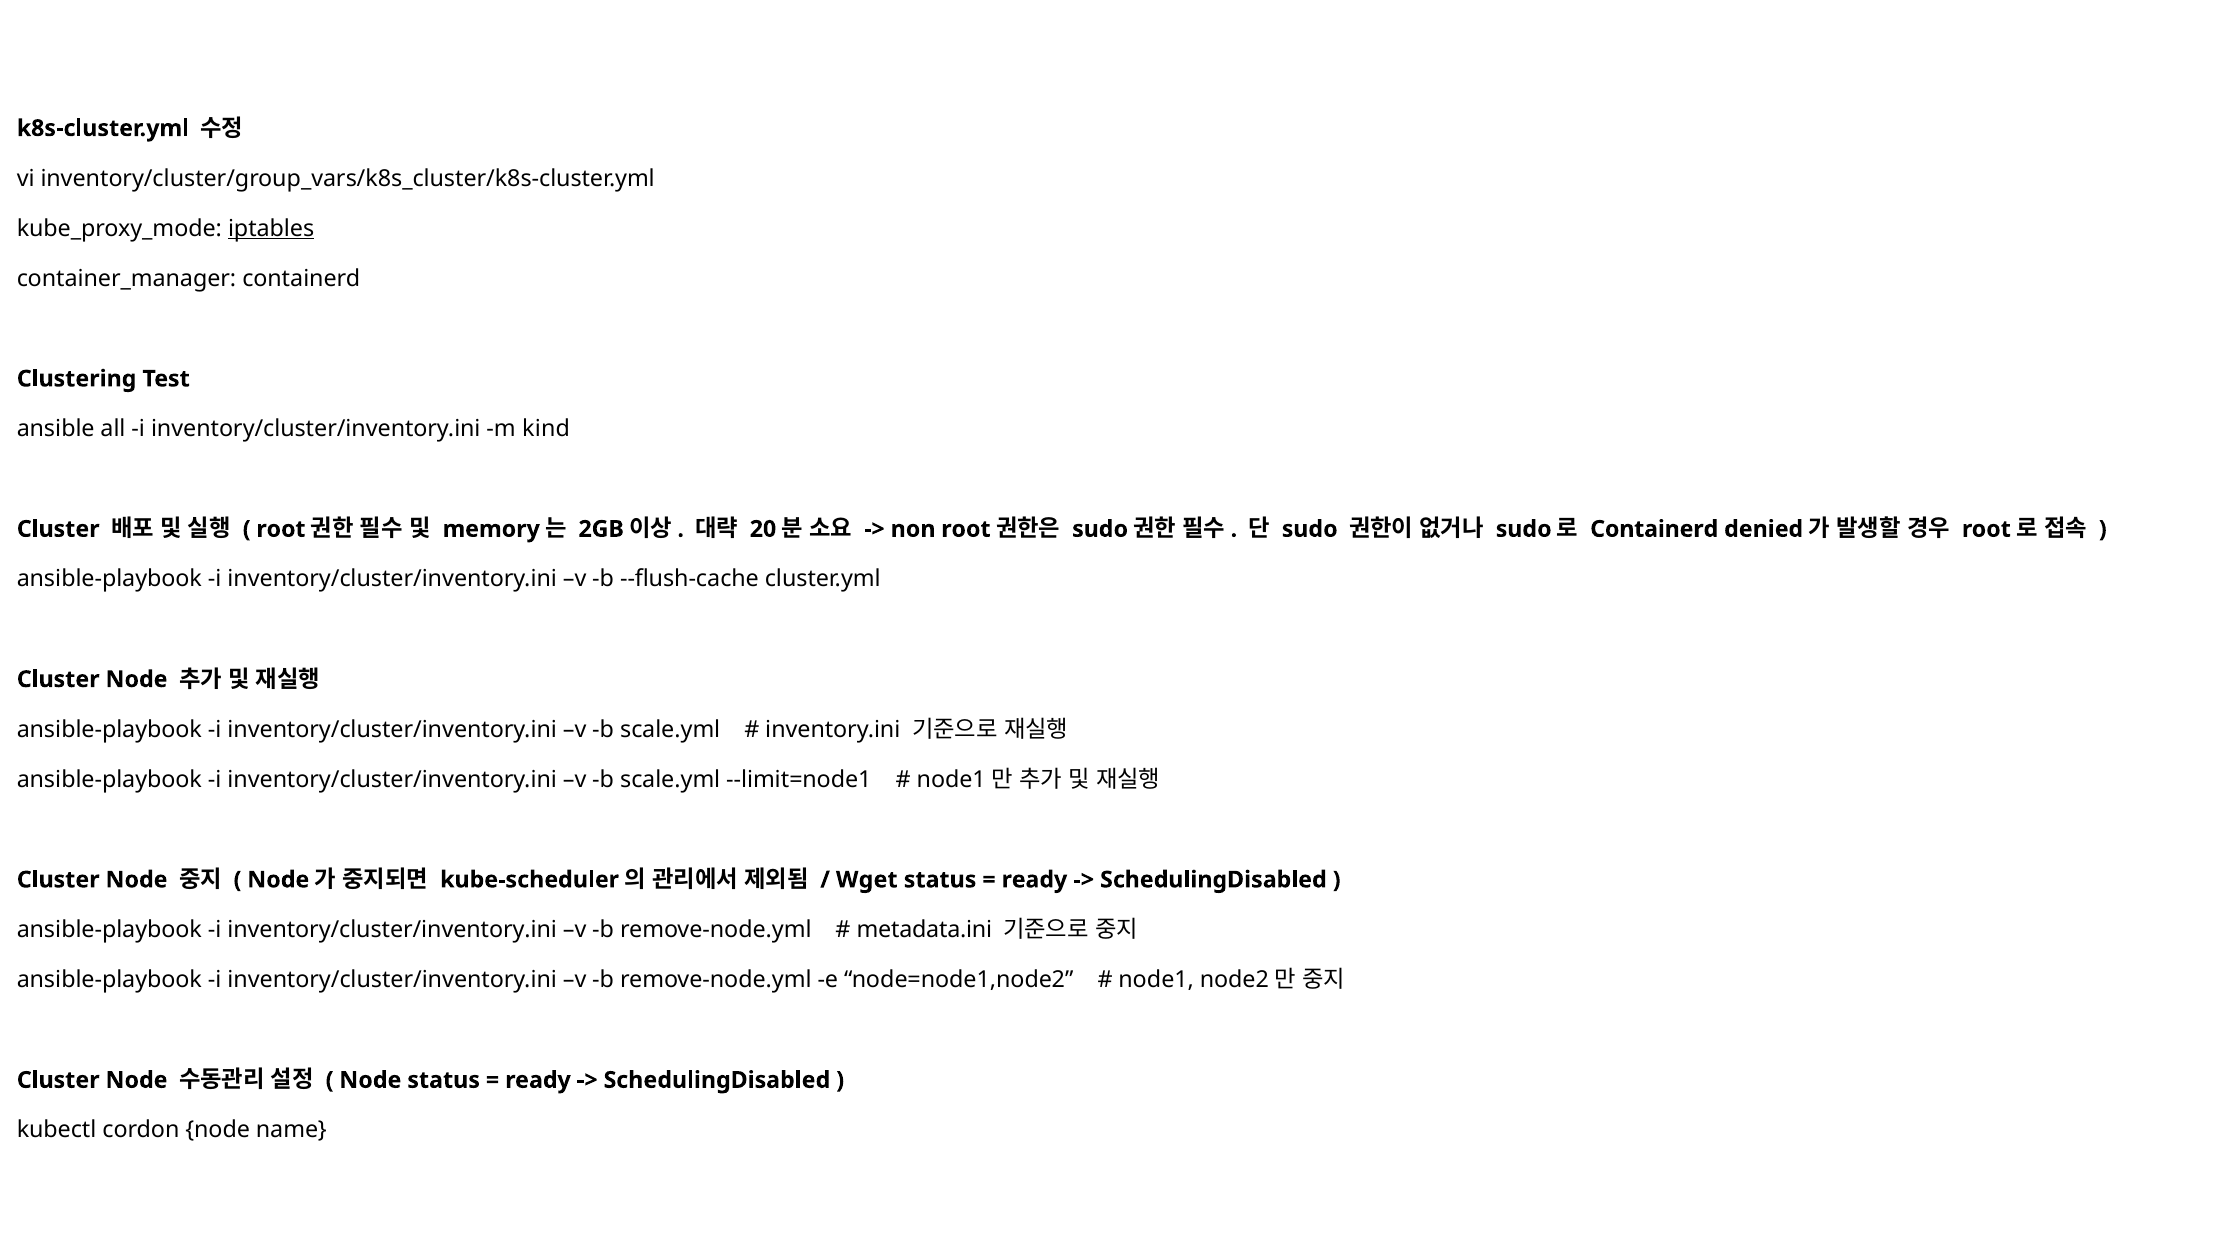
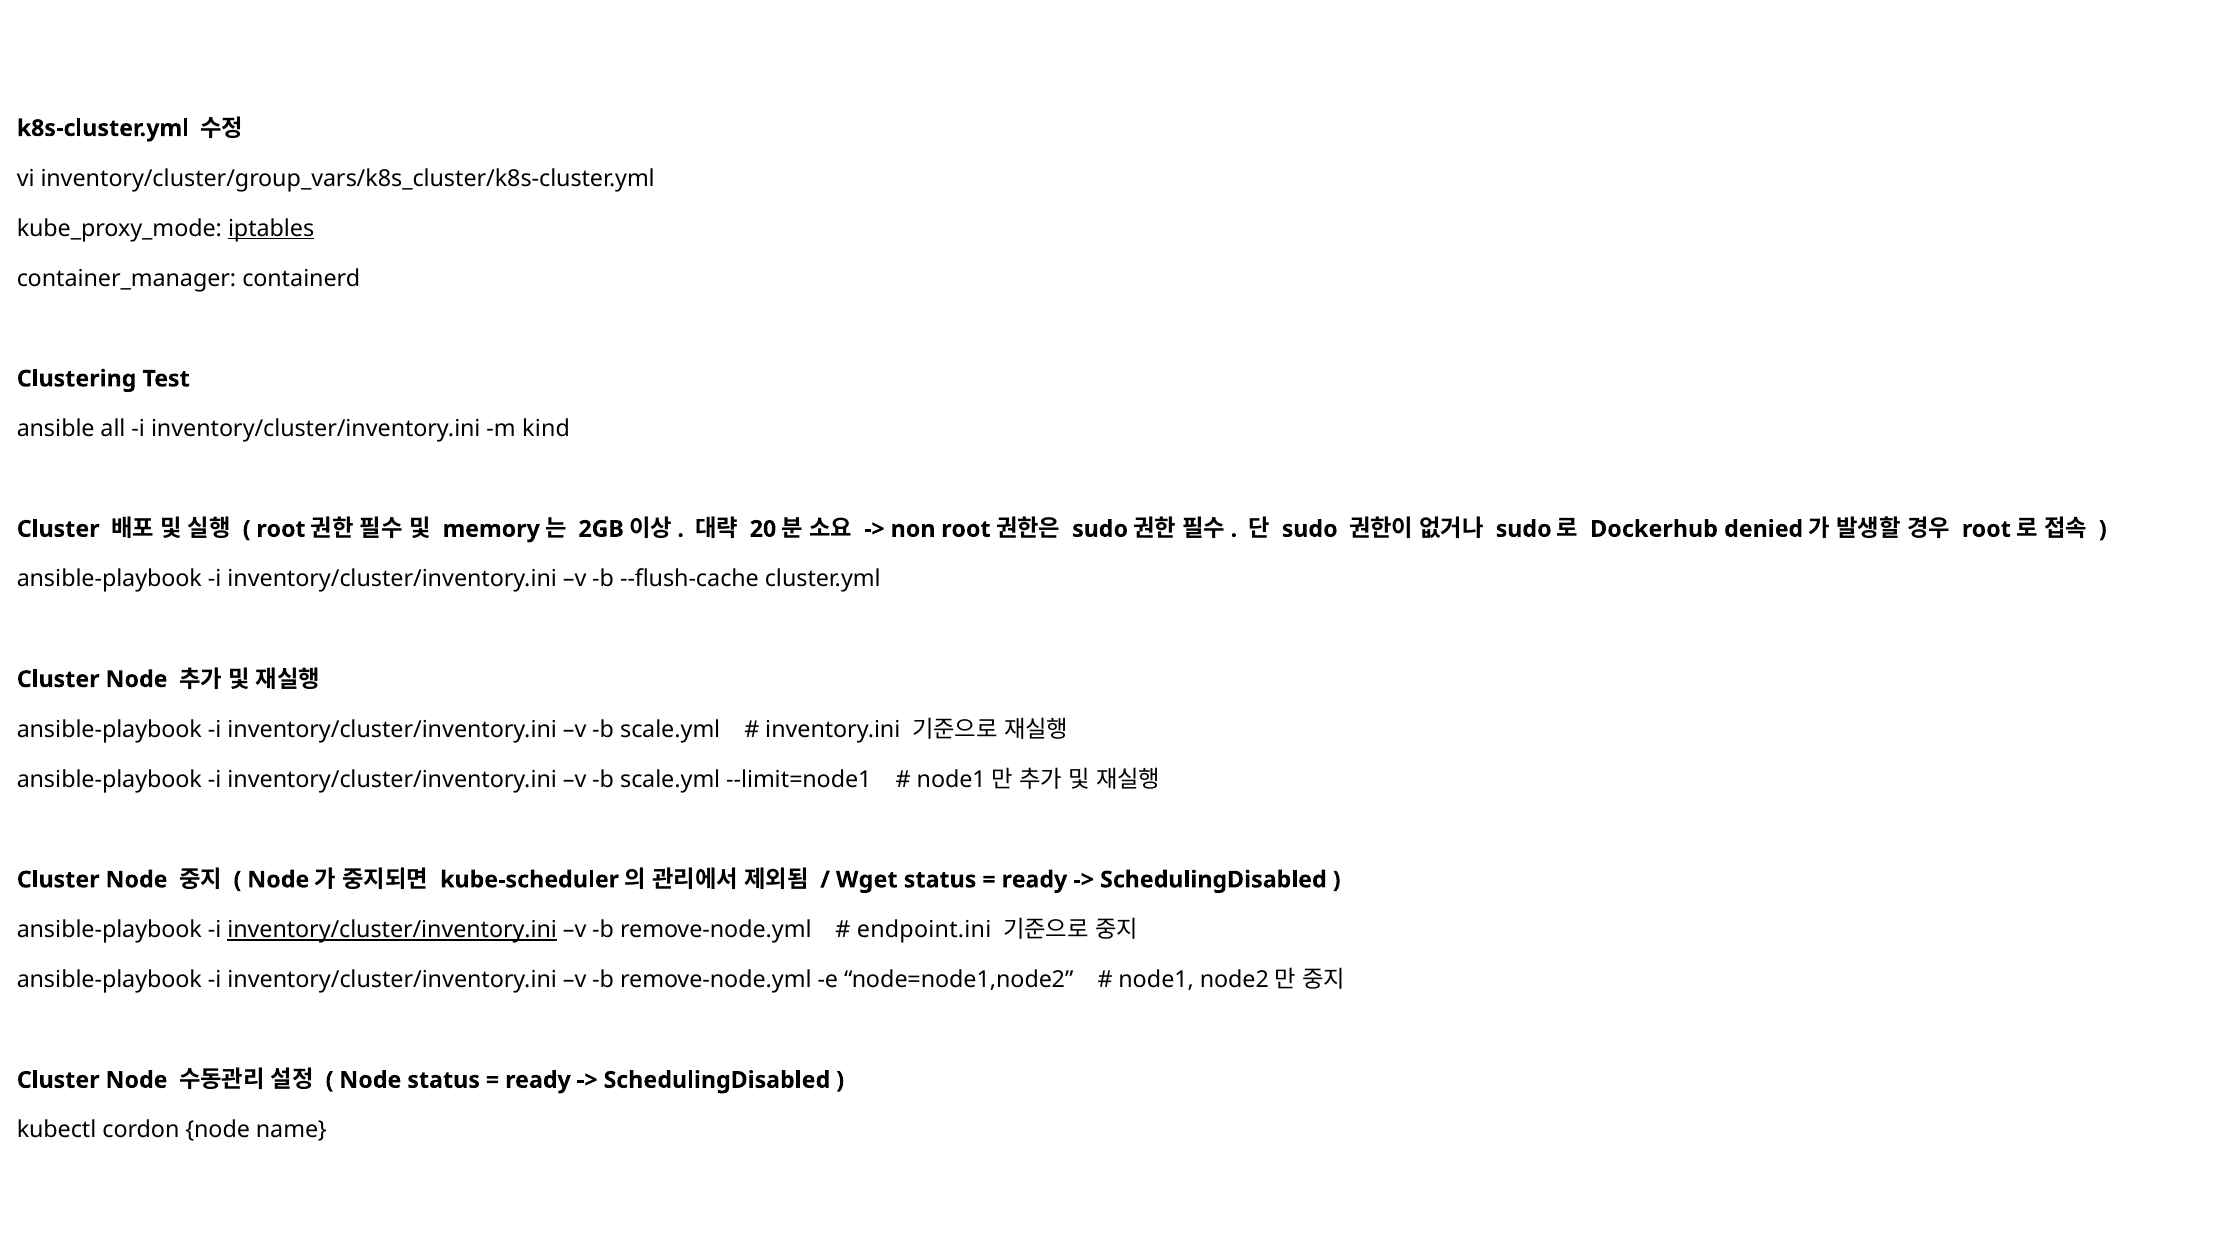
Containerd: Containerd -> Dockerhub (1654, 529)
inventory/cluster/inventory.ini underline: none -> present (392, 930)
metadata.ini: metadata.ini -> endpoint.ini (924, 930)
